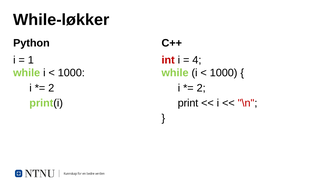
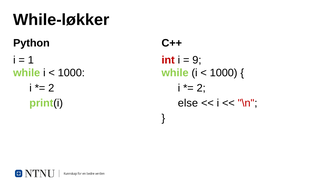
4: 4 -> 9 (197, 60)
print: print -> else (188, 103)
